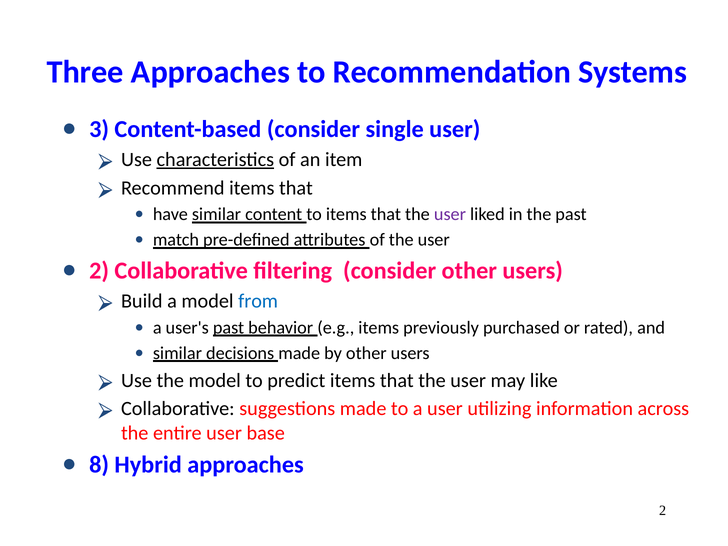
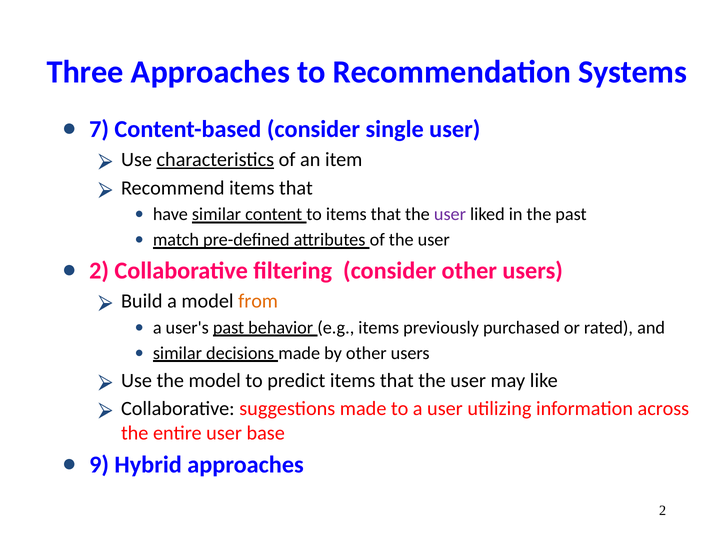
3: 3 -> 7 (99, 129)
from colour: blue -> orange (258, 301)
8: 8 -> 9 (99, 465)
